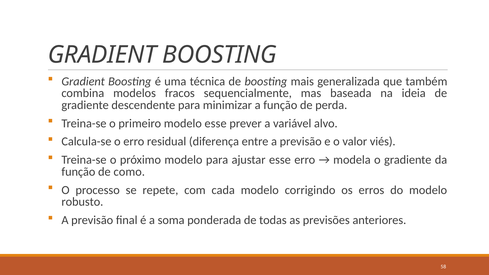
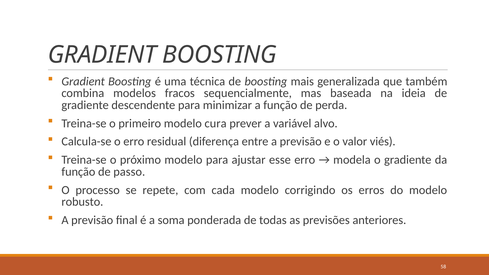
modelo esse: esse -> cura (216, 123)
como: como -> passo (129, 172)
